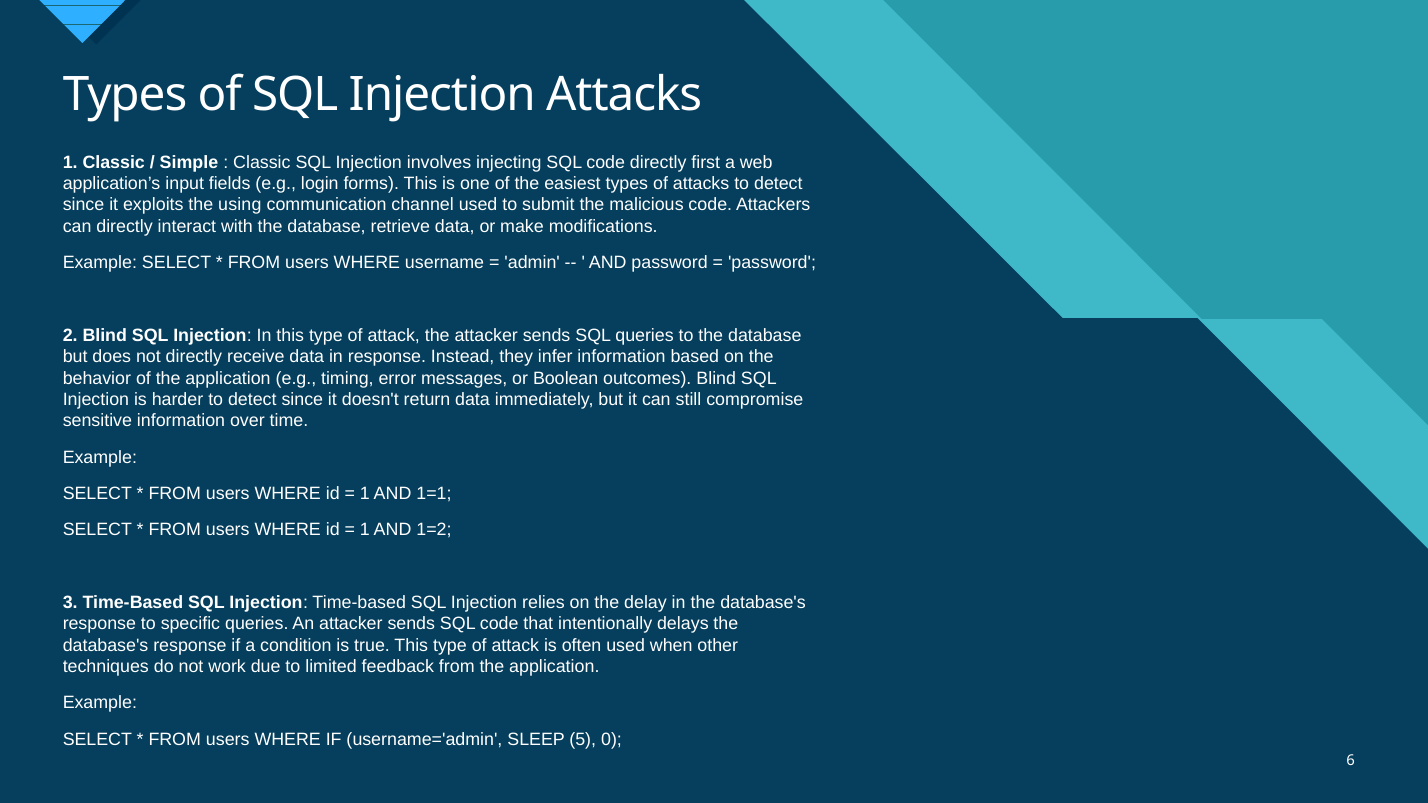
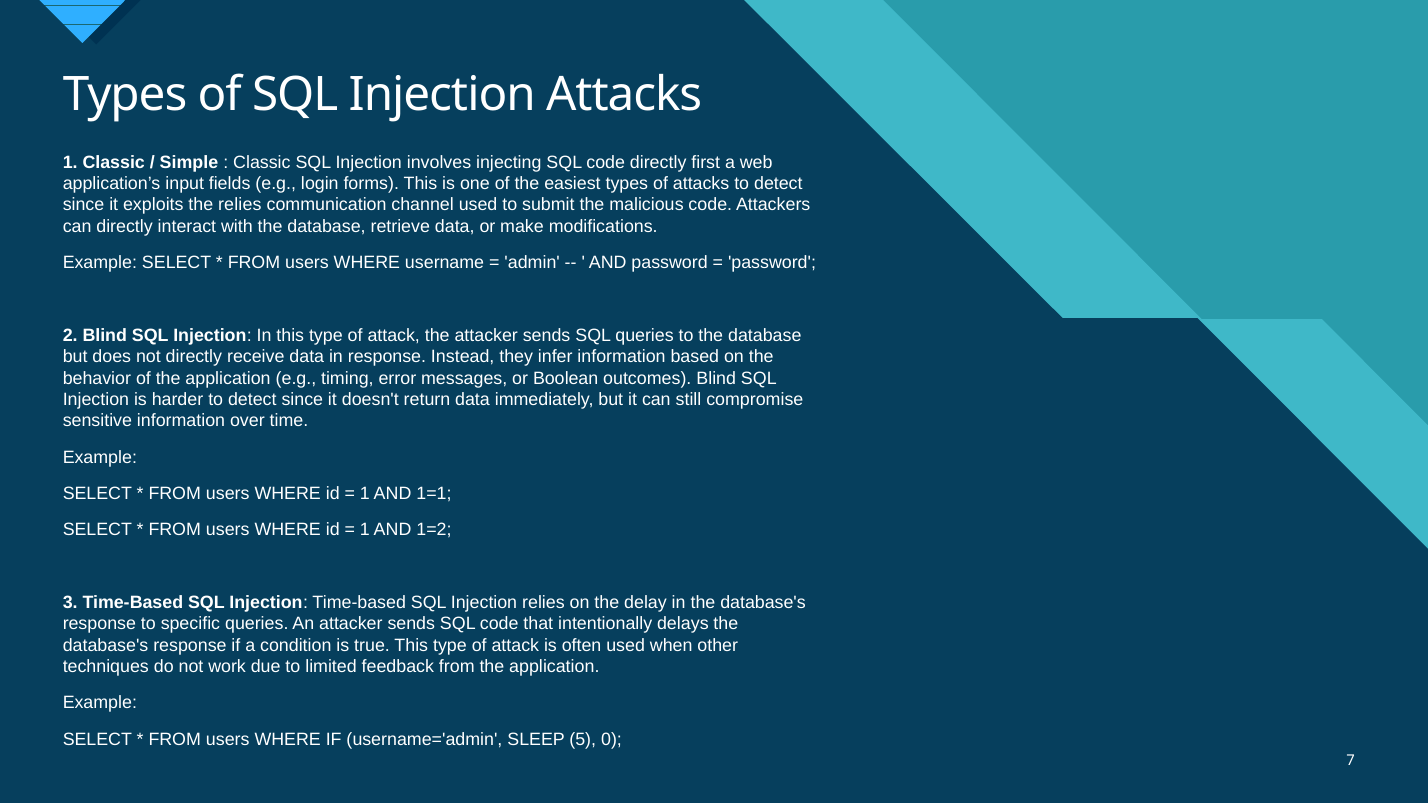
the using: using -> relies (240, 205)
6: 6 -> 7 (1351, 761)
